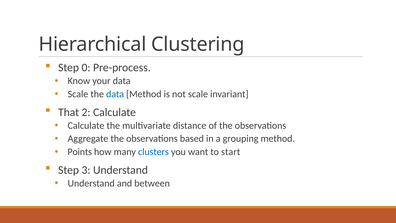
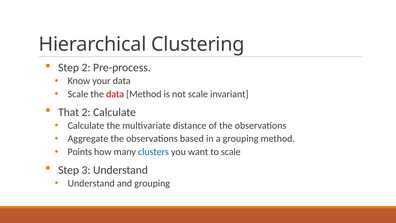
Step 0: 0 -> 2 (86, 68)
data colour: blue -> red (115, 94)
to start: start -> scale (231, 152)
and between: between -> grouping (152, 183)
